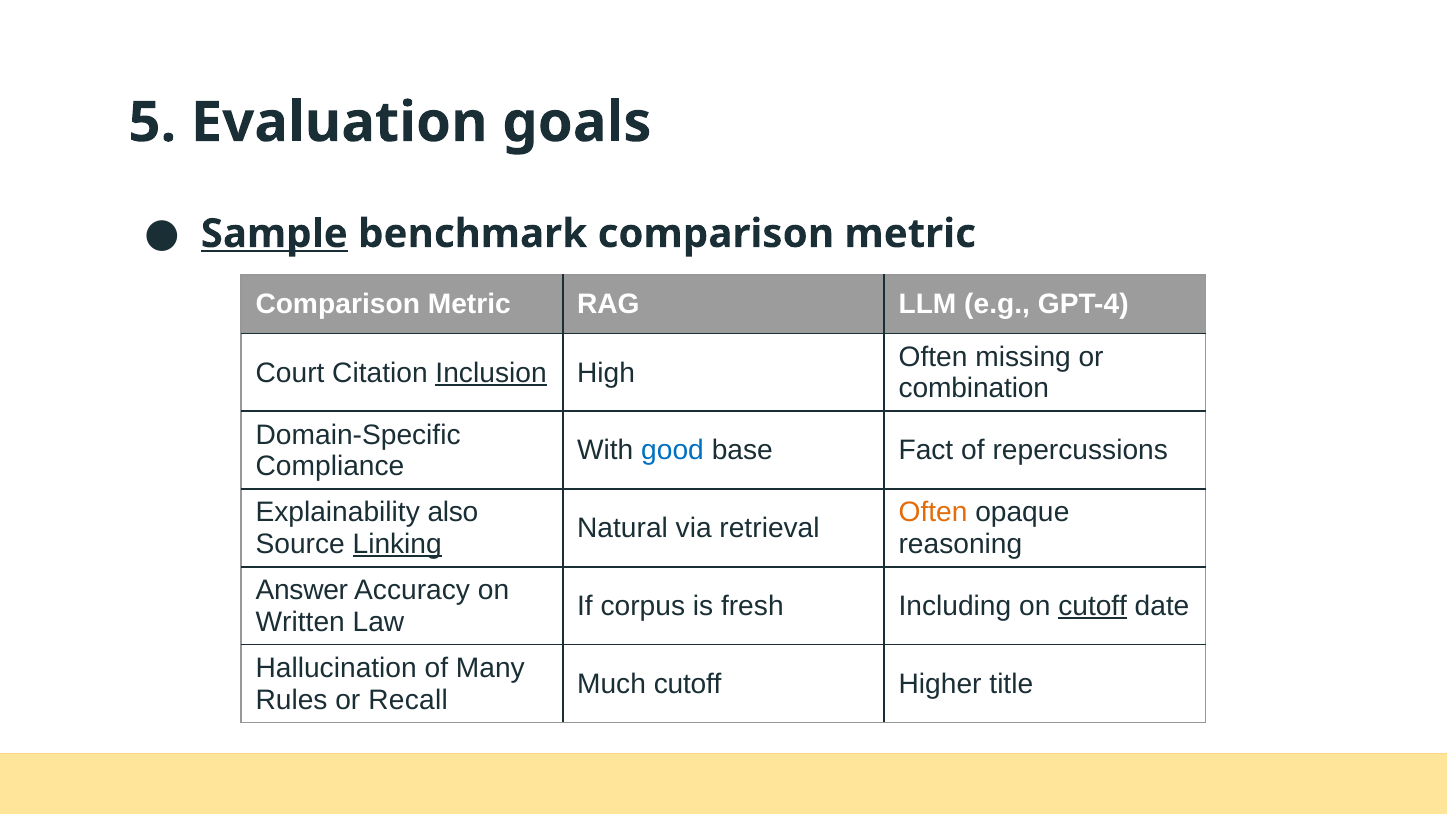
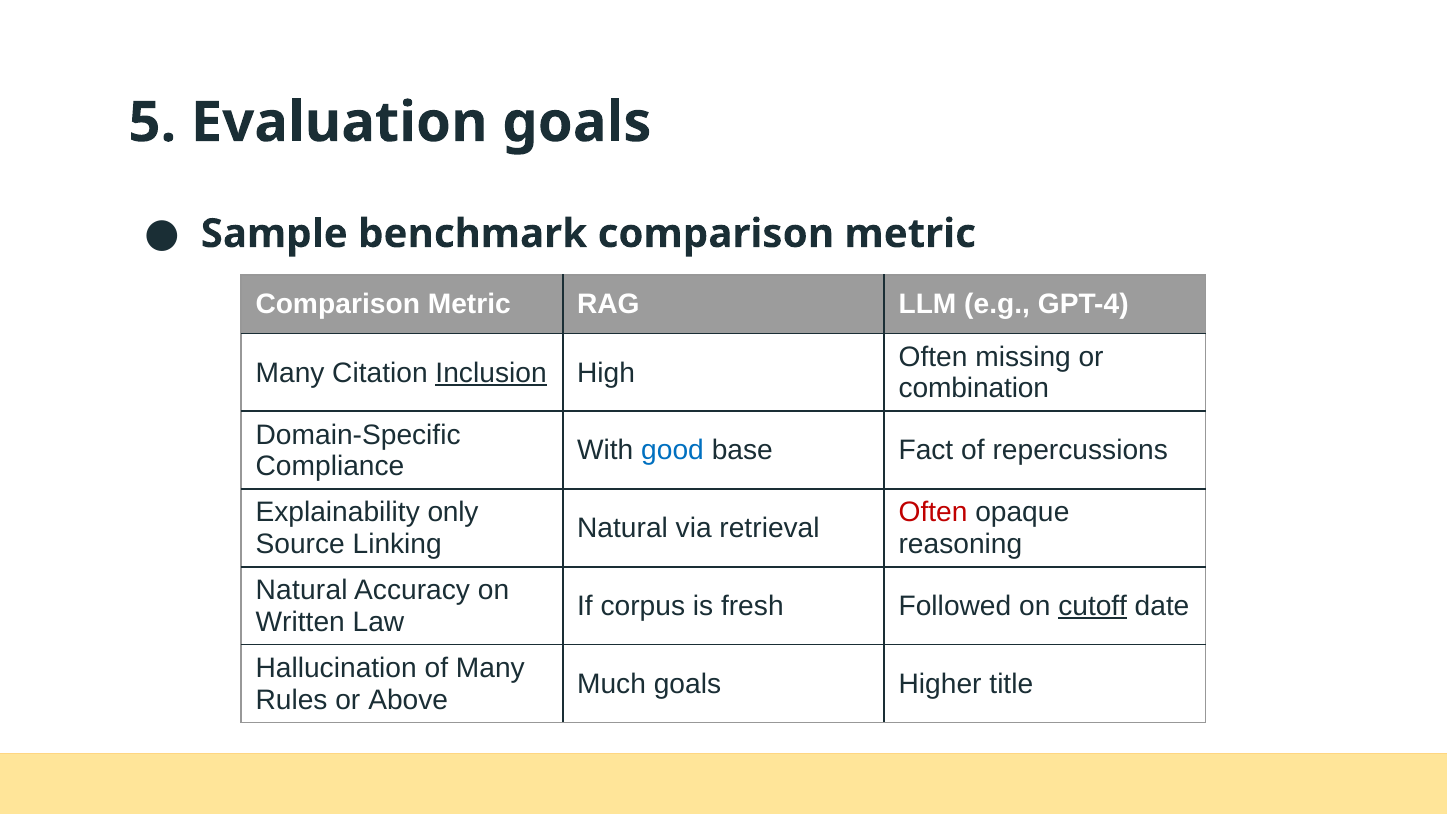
Sample underline: present -> none (274, 234)
Court: Court -> Many (290, 373)
also: also -> only (453, 513)
Often colour: orange -> red (933, 513)
Linking underline: present -> none (397, 544)
Answer: Answer -> Natural (302, 590)
Including: Including -> Followed (955, 606)
Much cutoff: cutoff -> goals (687, 684)
Recall: Recall -> Above (408, 700)
